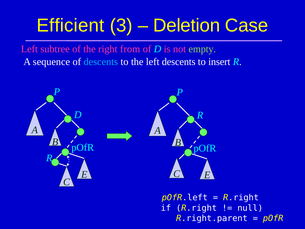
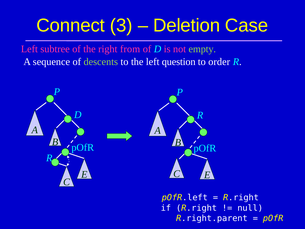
Efficient: Efficient -> Connect (71, 25)
descents colour: light blue -> light green (101, 62)
left descents: descents -> question (179, 62)
insert: insert -> order (219, 62)
